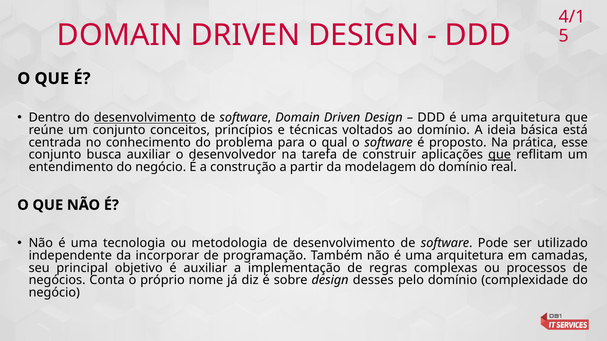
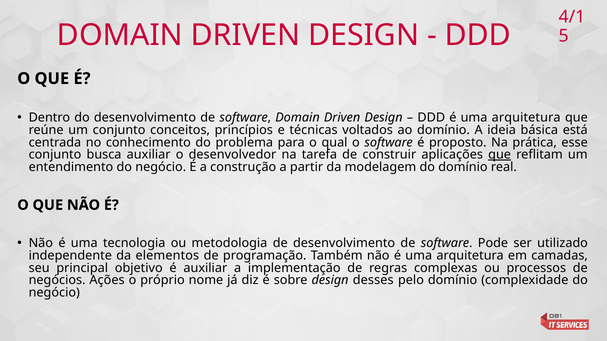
desenvolvimento underline: present -> none (145, 118)
incorporar: incorporar -> elementos (167, 256)
Conta: Conta -> Ações (107, 280)
